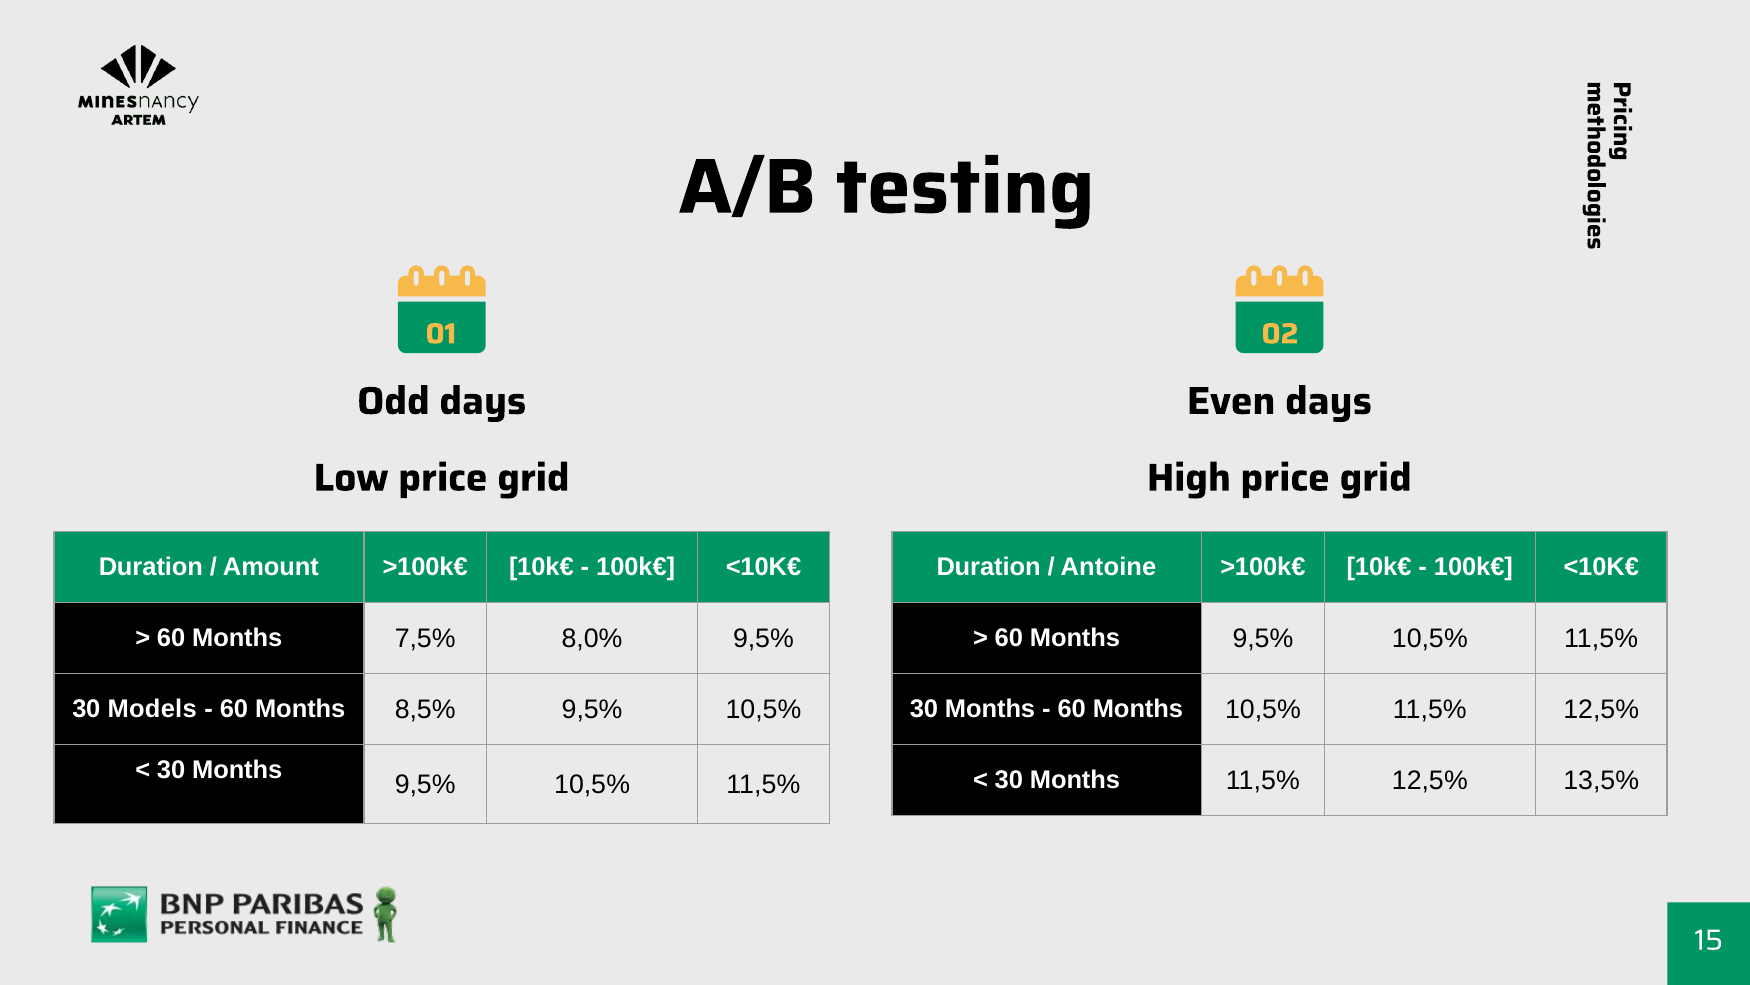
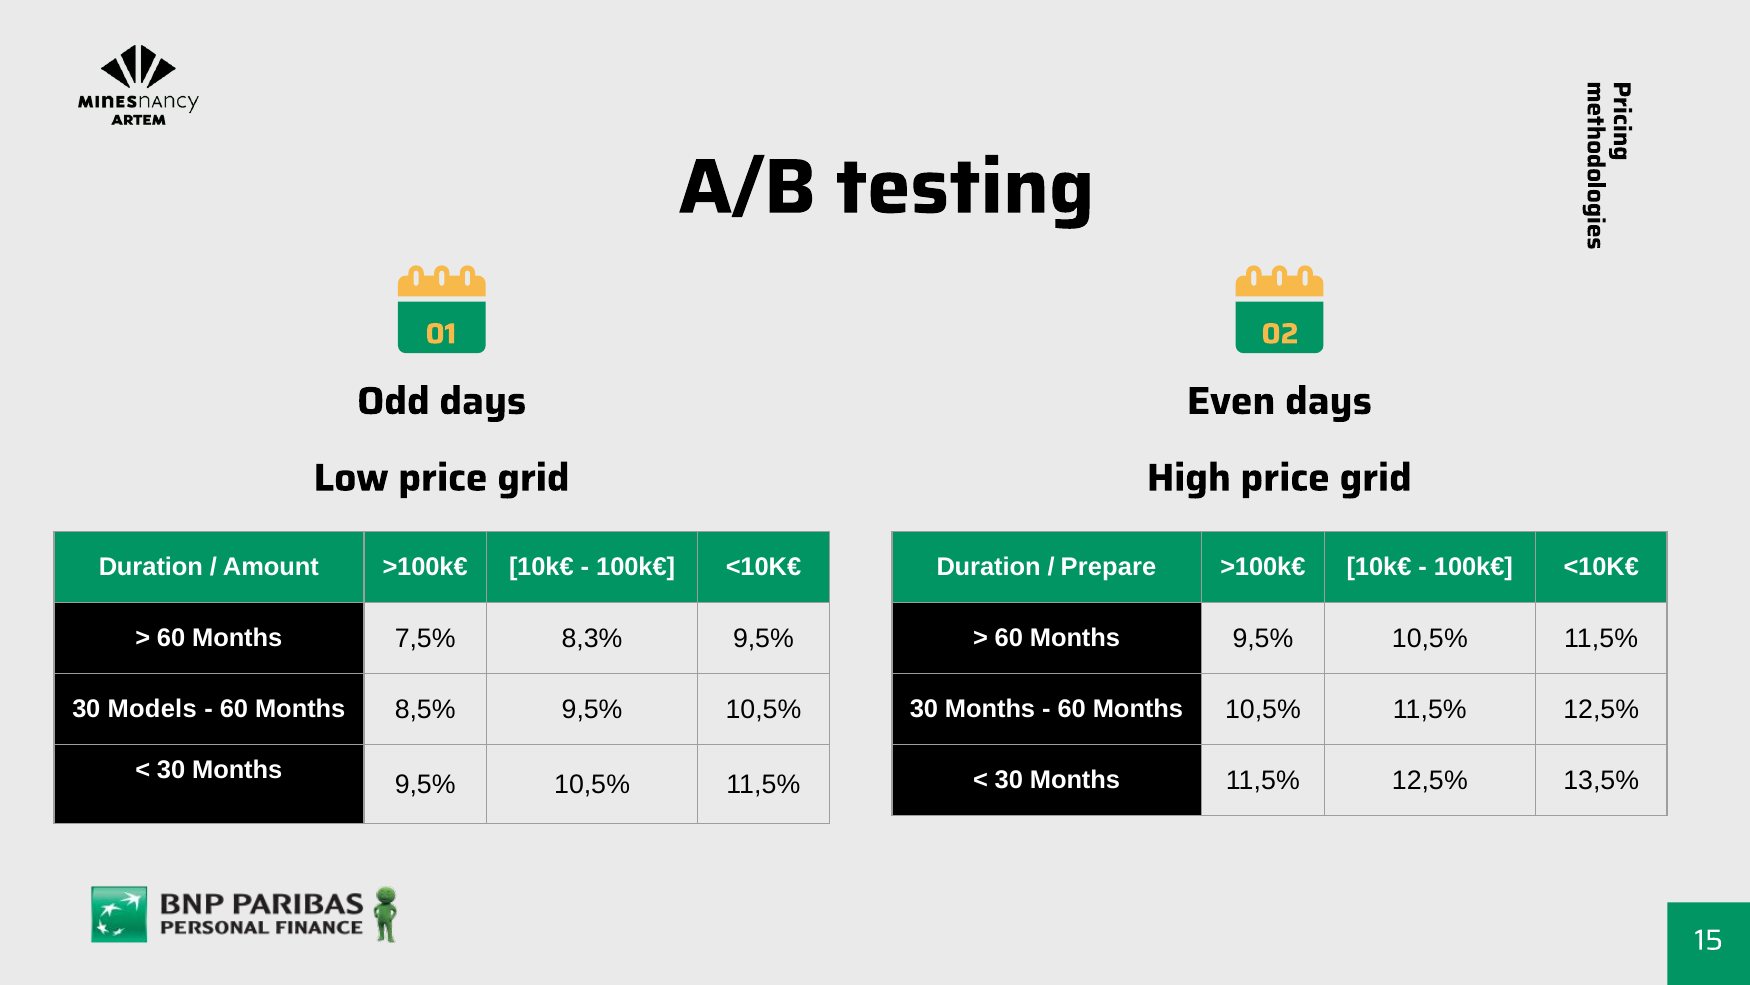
Antoine: Antoine -> Prepare (1109, 567)
8,0%: 8,0% -> 8,3% (592, 638)
